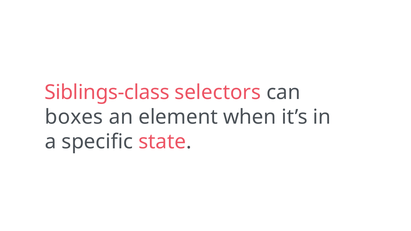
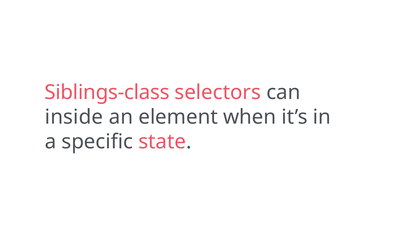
boxes: boxes -> inside (74, 117)
